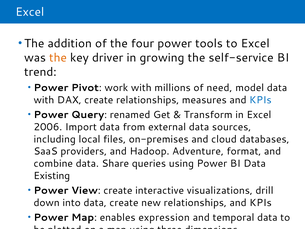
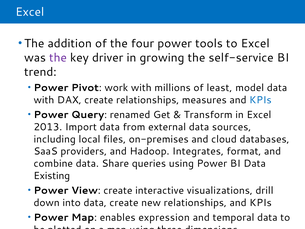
the colour: orange -> purple (58, 58)
need: need -> least (219, 88)
2006: 2006 -> 2013 (48, 127)
Adventure: Adventure -> Integrates (198, 151)
